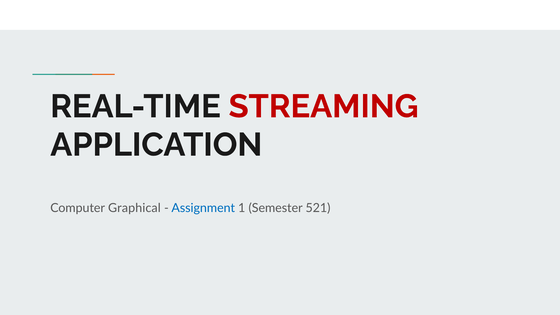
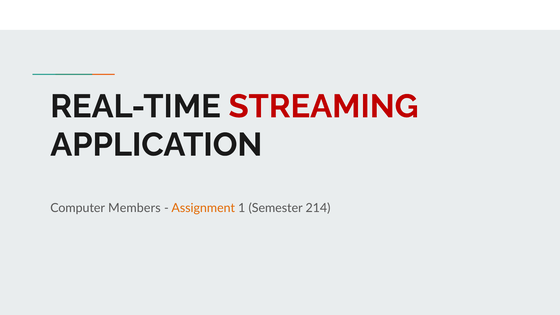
Graphical: Graphical -> Members (134, 208)
Assignment colour: blue -> orange (203, 208)
521: 521 -> 214 (318, 208)
